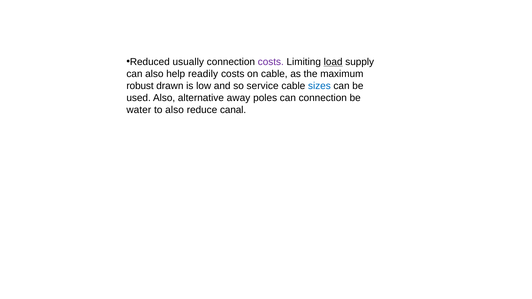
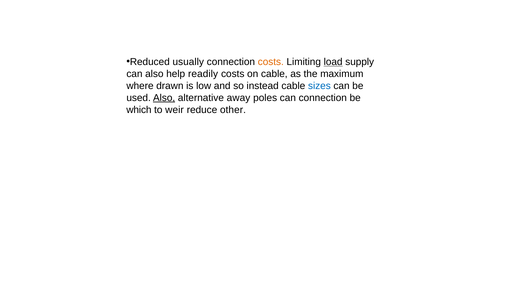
costs colour: purple -> orange (271, 62)
robust: robust -> where (140, 86)
service: service -> instead (263, 86)
Also underline: none -> present (164, 98)
water: water -> which (139, 110)
to also: also -> weir (175, 110)
canal: canal -> other (233, 110)
